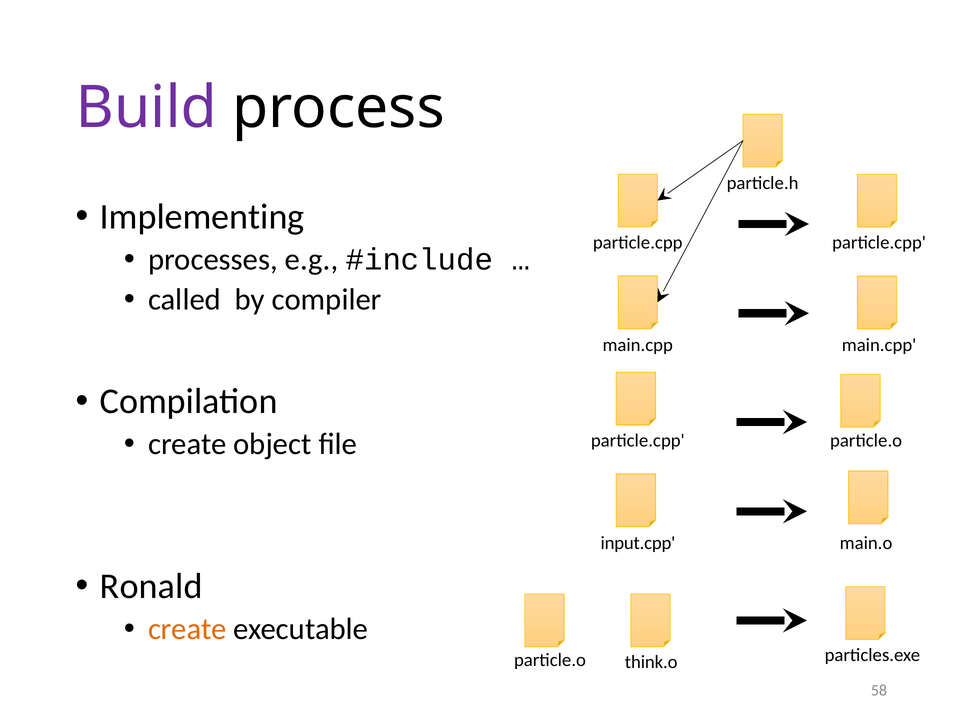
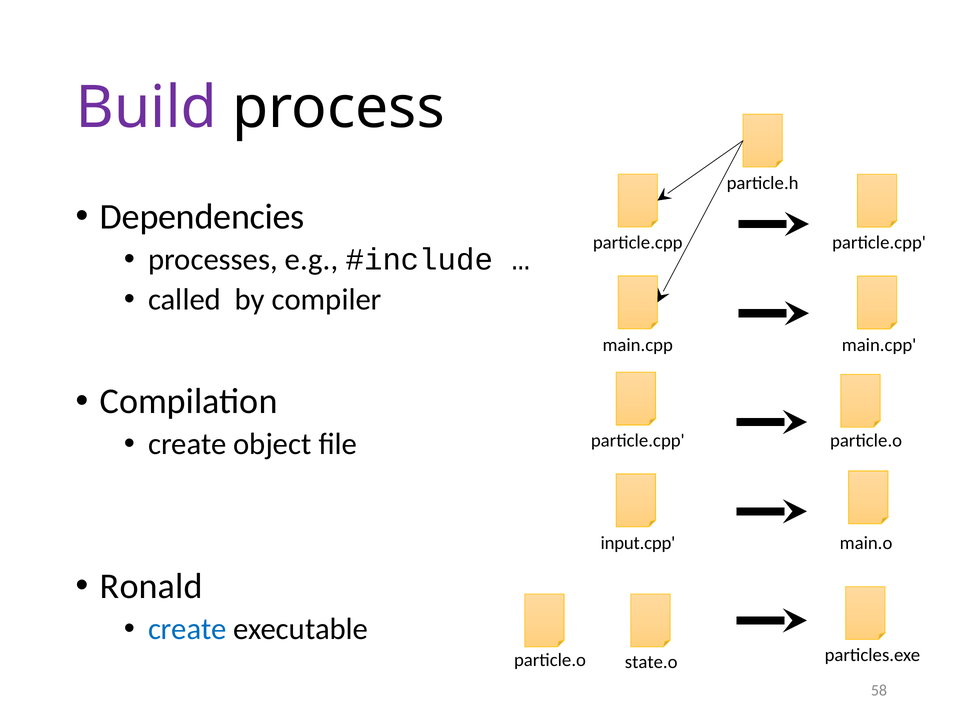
Implementing: Implementing -> Dependencies (202, 216)
create colour: orange -> blue (187, 628)
think.o: think.o -> state.o (651, 662)
